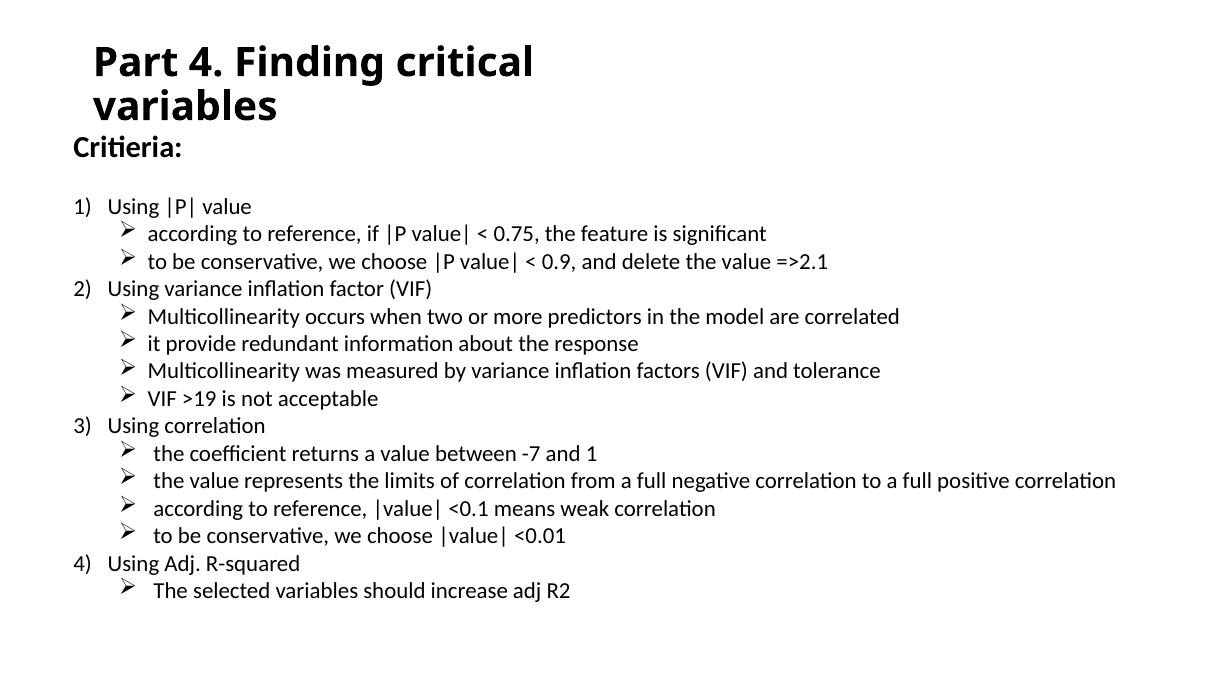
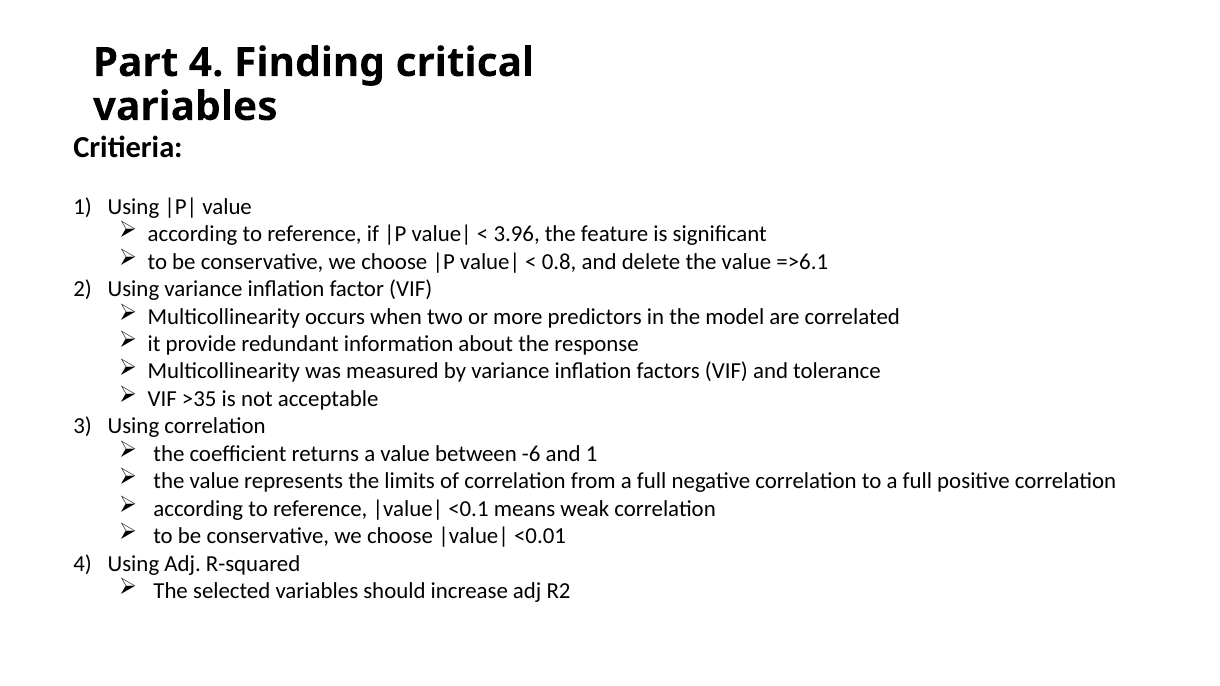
0.75: 0.75 -> 3.96 (517, 234)
0.9: 0.9 -> 0.8 (559, 262)
=>2.1: =>2.1 -> =>6.1 (802, 262)
>19: >19 -> >35 (199, 399)
-7: -7 -> -6 (531, 454)
